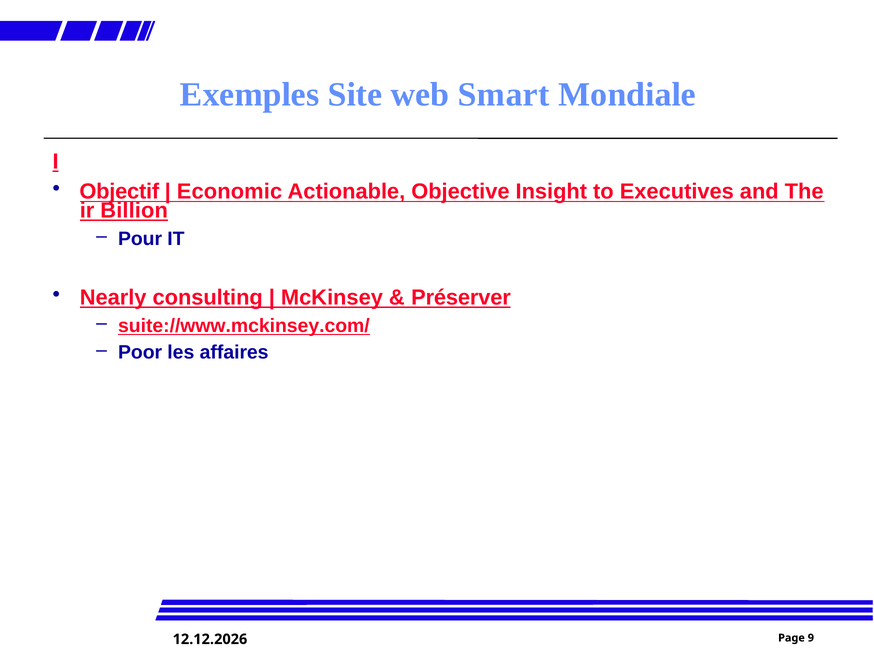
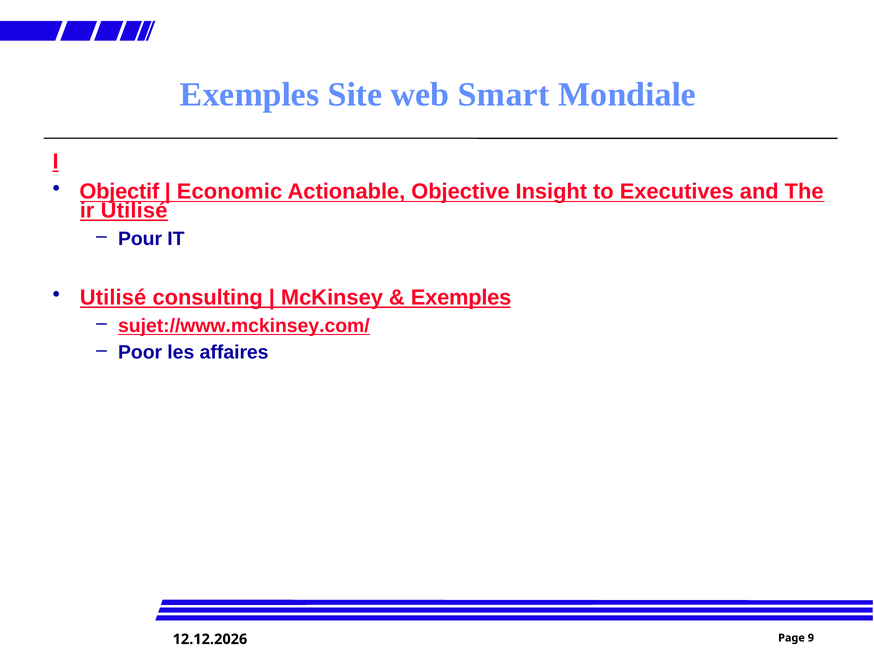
Billion: Billion -> Utilisé (134, 211)
Nearly: Nearly -> Utilisé (113, 298)
Préserver: Préserver -> Exemples (461, 298)
suite://www.mckinsey.com/: suite://www.mckinsey.com/ -> sujet://www.mckinsey.com/ (244, 326)
